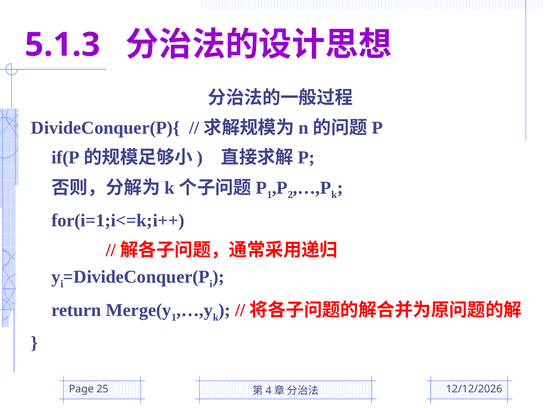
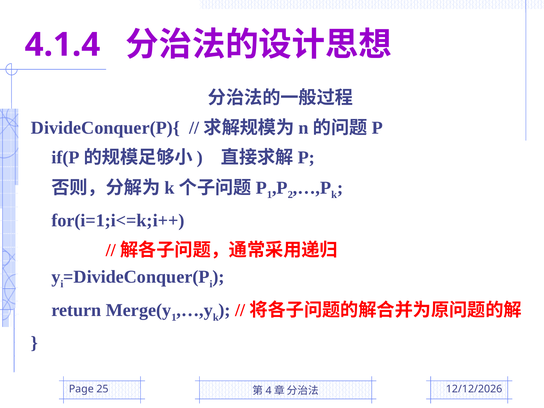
5.1.3: 5.1.3 -> 4.1.4 (62, 45)
